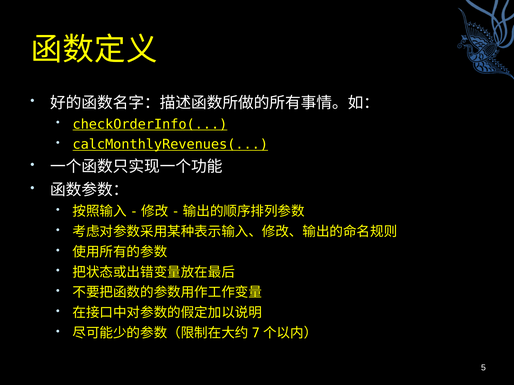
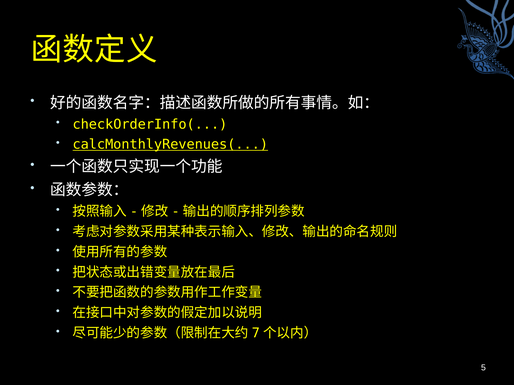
checkOrderInfo( underline: present -> none (150, 124)
